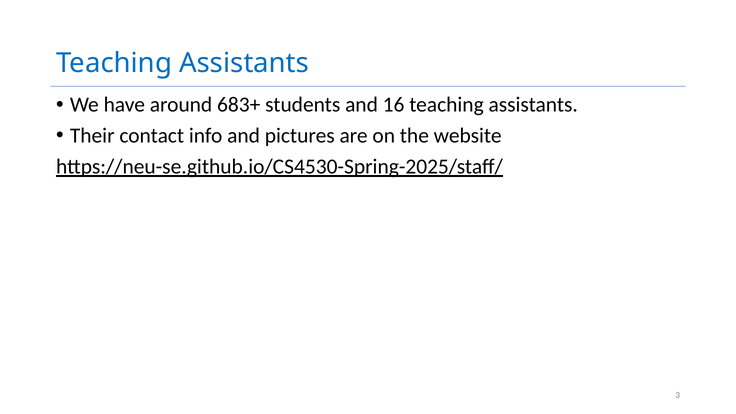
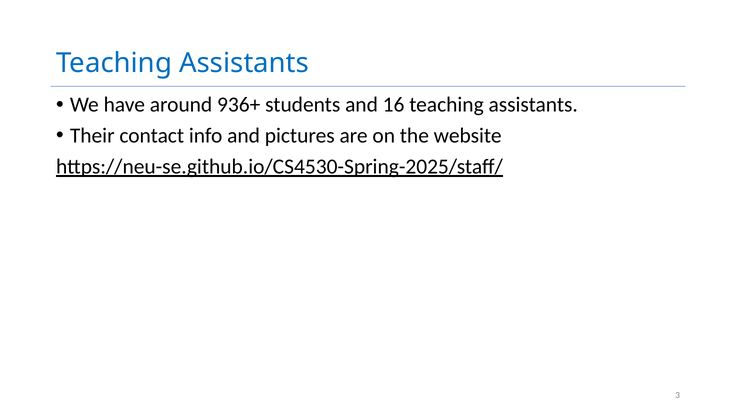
683+: 683+ -> 936+ (239, 105)
